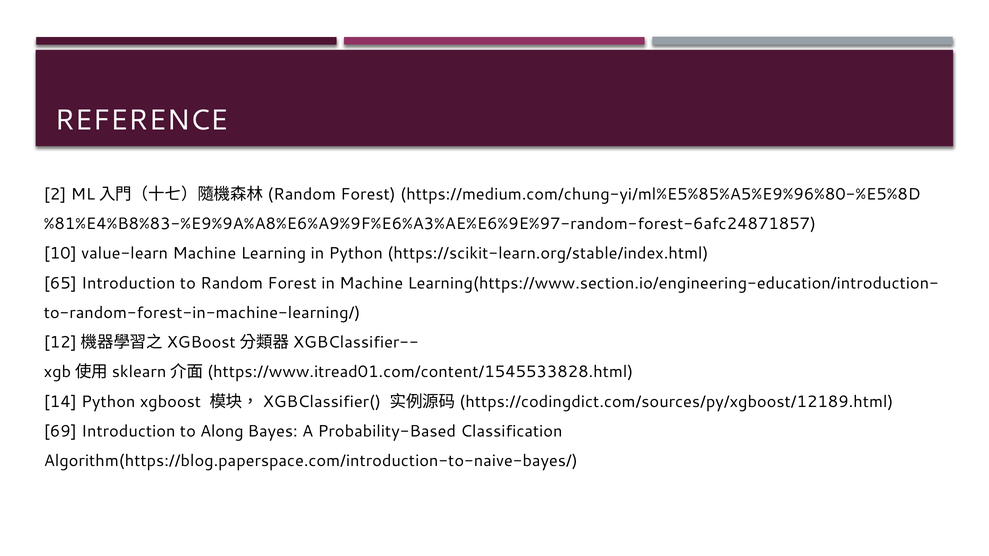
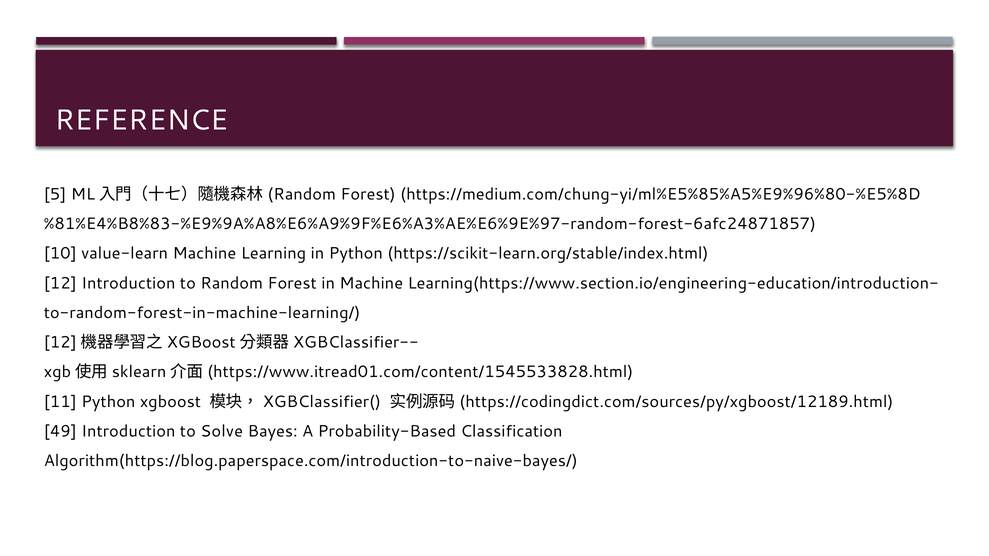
2: 2 -> 5 (55, 194)
65: 65 -> 12 (60, 283)
14: 14 -> 11 (60, 402)
69: 69 -> 49 (60, 432)
Along: Along -> Solve (222, 432)
